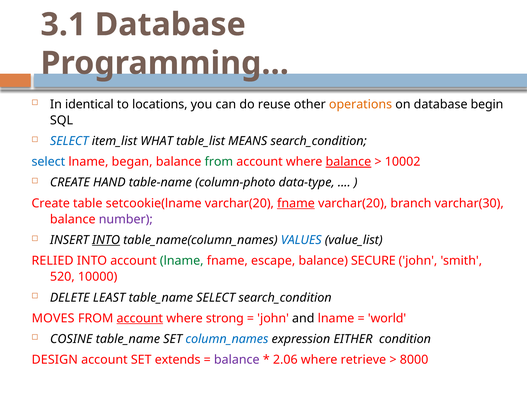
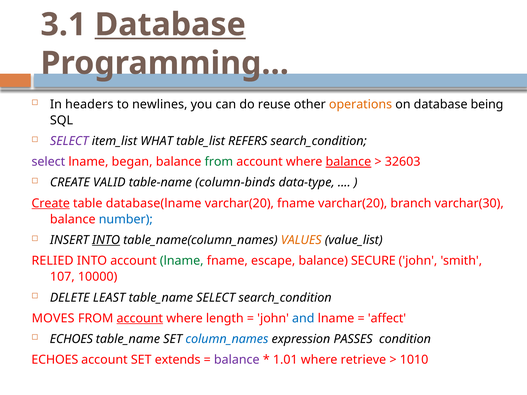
Database underline: none -> present (170, 25)
identical: identical -> headers (89, 104)
locations: locations -> newlines (160, 104)
begin: begin -> being (487, 104)
SELECT colour: blue -> purple (69, 141)
MEANS: MEANS -> REFERS (248, 141)
select colour: blue -> purple (48, 162)
10002: 10002 -> 32603 (403, 162)
HAND: HAND -> VALID (109, 183)
column-photo: column-photo -> column-binds (235, 183)
Create underline: none -> present (51, 203)
setcookie(lname: setcookie(lname -> database(lname (154, 203)
fname underline: present -> none (296, 203)
number colour: purple -> blue (126, 219)
VALUES colour: blue -> orange (301, 240)
520: 520 -> 107 (62, 277)
strong: strong -> length (225, 319)
and colour: black -> blue (303, 319)
world: world -> affect (387, 319)
COSINE: COSINE -> ECHOES (71, 339)
EITHER: EITHER -> PASSES (353, 339)
DESIGN: DESIGN -> ECHOES (55, 360)
2.06: 2.06 -> 1.01 (285, 360)
8000: 8000 -> 1010 (414, 360)
